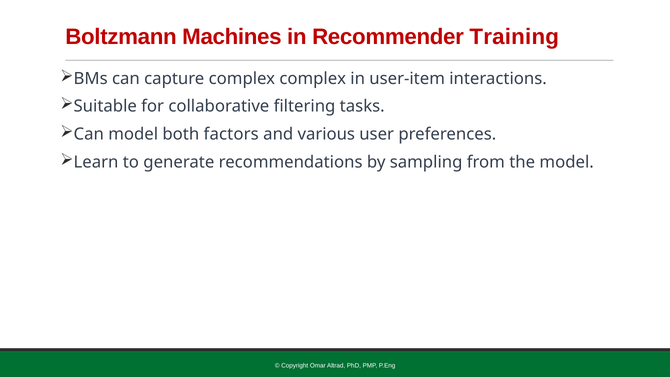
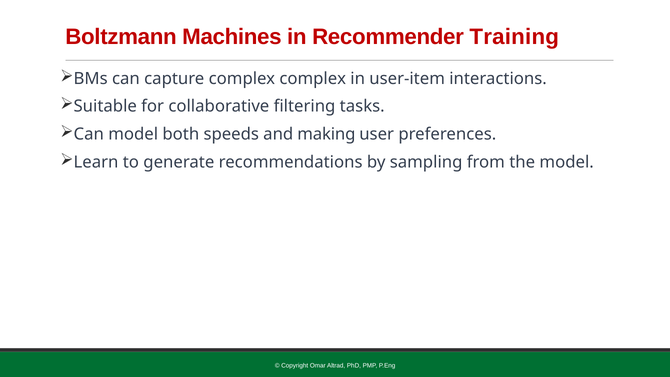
factors: factors -> speeds (231, 134)
various: various -> making (326, 134)
